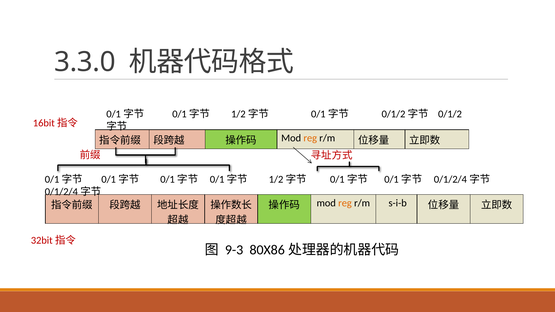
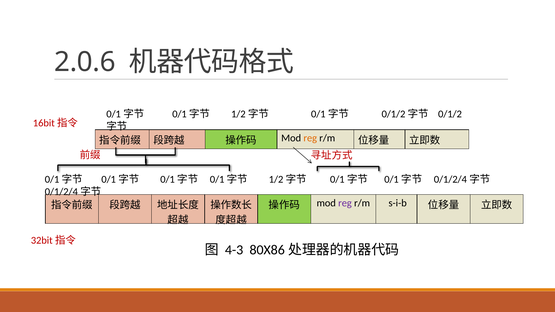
3.3.0: 3.3.0 -> 2.0.6 (85, 62)
reg colour: orange -> purple (345, 203)
9-3: 9-3 -> 4-3 (234, 250)
